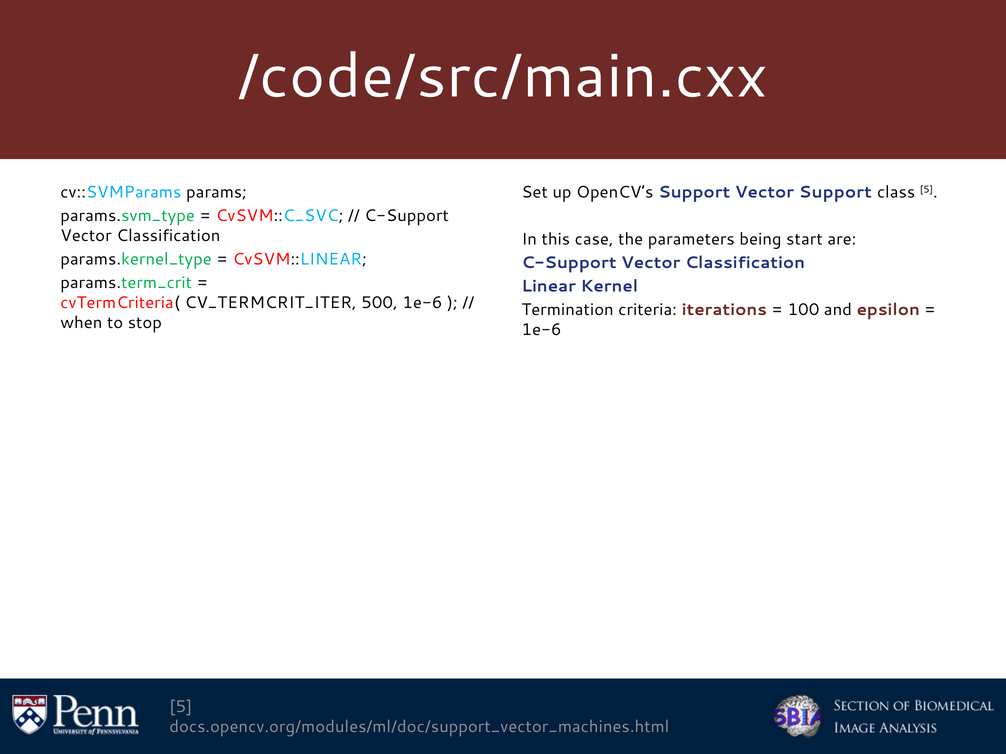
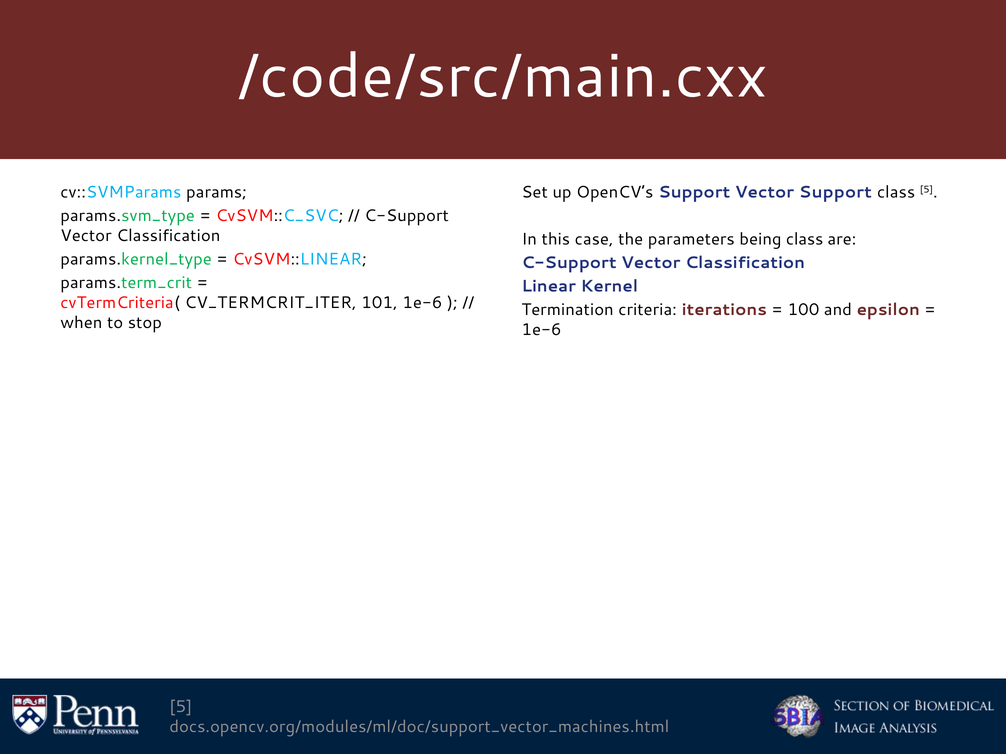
being start: start -> class (805, 239)
500: 500 -> 101 (379, 303)
